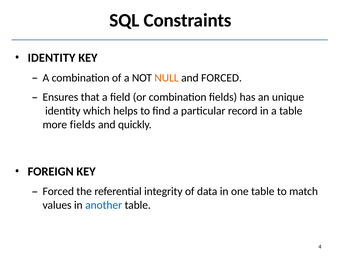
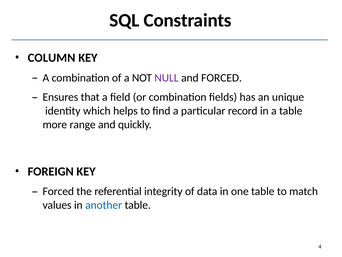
IDENTITY: IDENTITY -> COLUMN (52, 58)
NULL colour: orange -> purple (167, 78)
more fields: fields -> range (83, 124)
